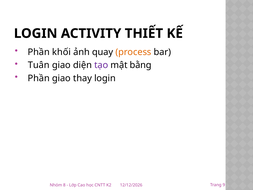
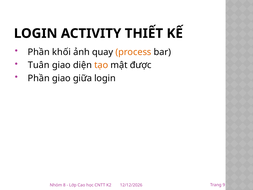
tạo colour: purple -> orange (101, 65)
bằng: bằng -> được (141, 65)
thay: thay -> giữa (83, 78)
